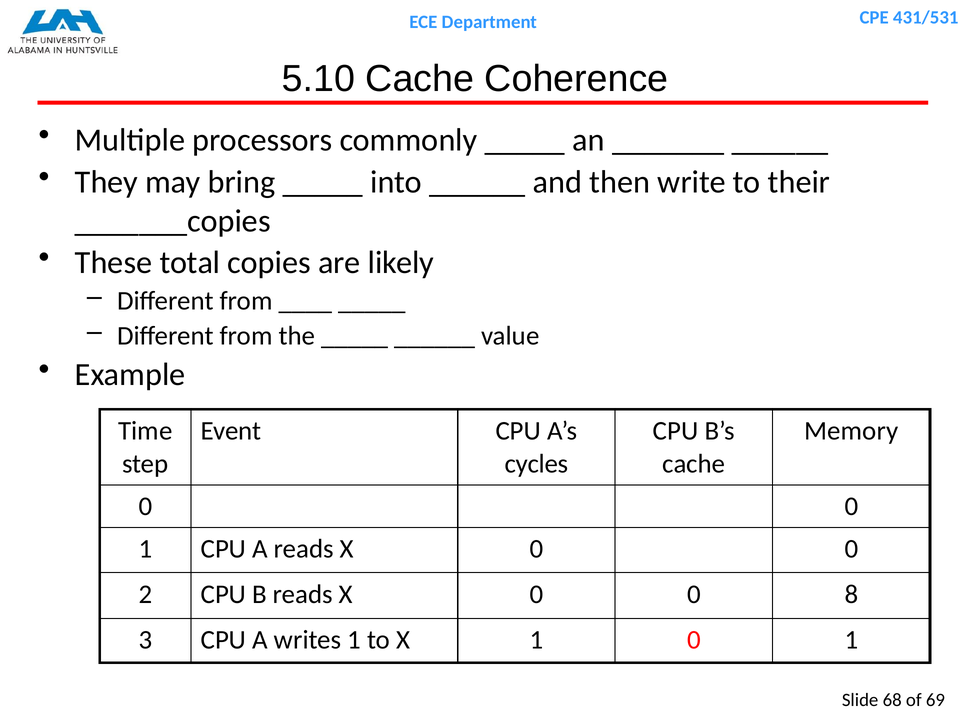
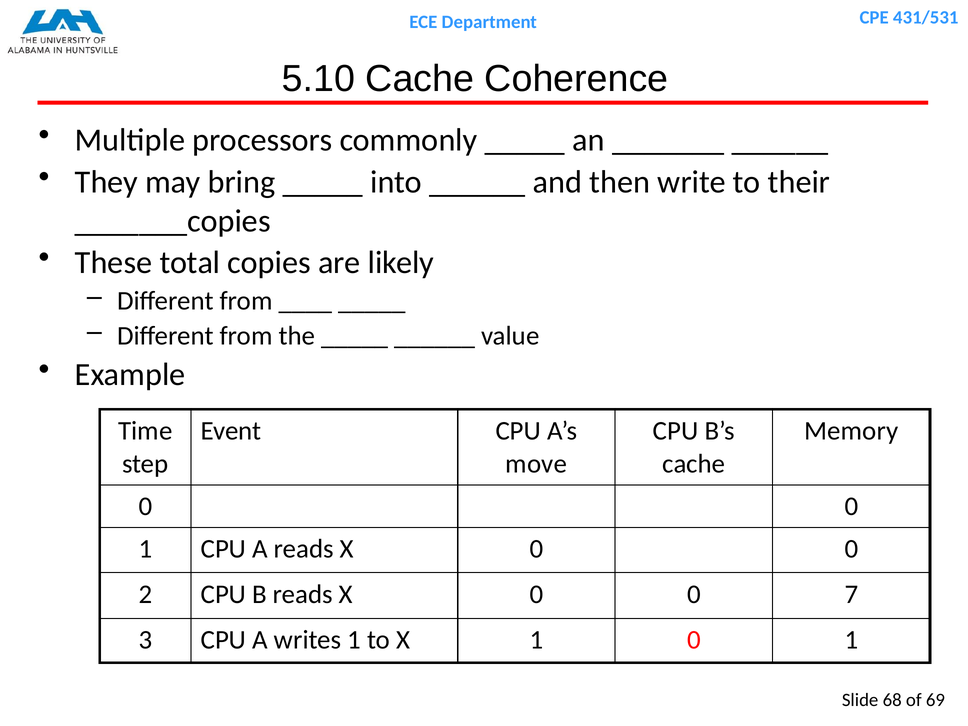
cycles: cycles -> move (536, 464)
8: 8 -> 7 (851, 594)
